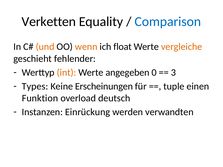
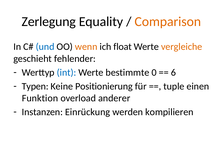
Verketten: Verketten -> Zerlegung (49, 22)
Comparison colour: blue -> orange (168, 22)
und colour: orange -> blue (45, 47)
int colour: orange -> blue (66, 73)
angegeben: angegeben -> bestimmte (127, 73)
3: 3 -> 6 (173, 73)
Types: Types -> Typen (35, 86)
Erscheinungen: Erscheinungen -> Positionierung (104, 86)
deutsch: deutsch -> anderer (114, 98)
verwandten: verwandten -> kompilieren (169, 112)
